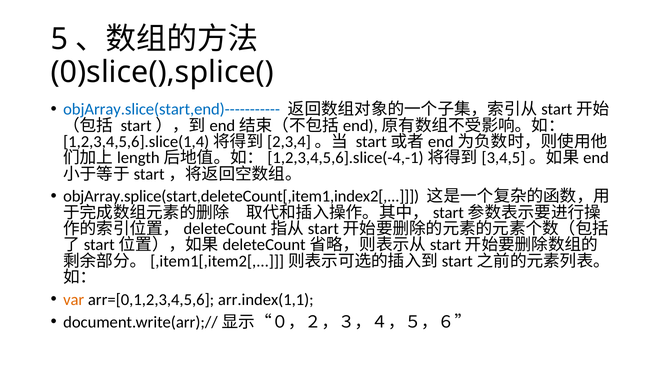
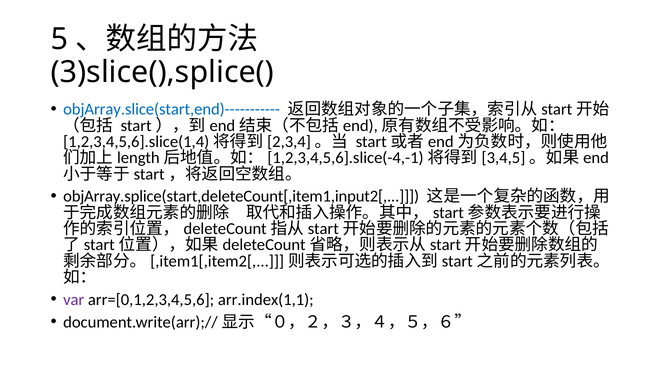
0)slice(),splice(: 0)slice(),splice( -> 3)slice(),splice( (162, 72)
objArray.splice(start,deleteCount[,item1,index2[: objArray.splice(start,deleteCount[,item1,index2[ -> objArray.splice(start,deleteCount[,item1,input2[ (241, 197)
var colour: orange -> purple (74, 300)
